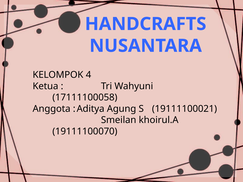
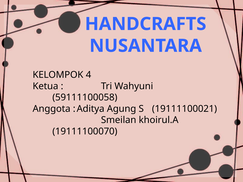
17111100058: 17111100058 -> 59111100058 (85, 98)
